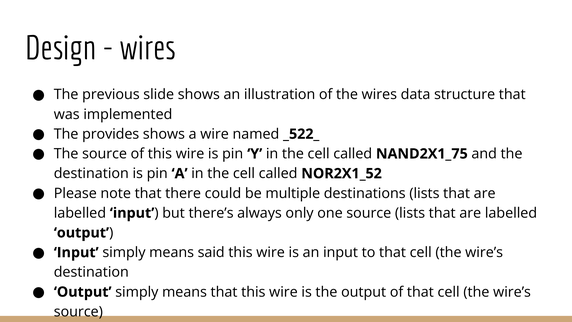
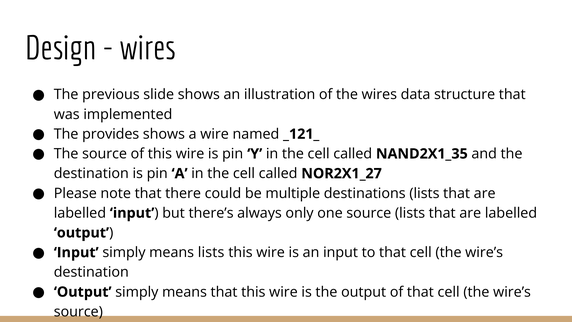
_522_: _522_ -> _121_ (301, 134)
NAND2X1_75: NAND2X1_75 -> NAND2X1_35 (422, 154)
NOR2X1_52: NOR2X1_52 -> NOR2X1_27 (342, 173)
means said: said -> lists (211, 252)
